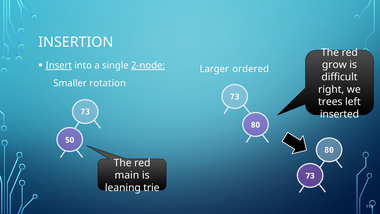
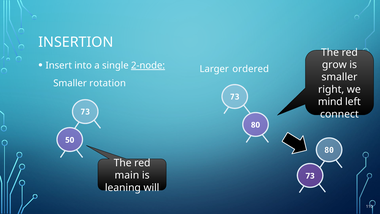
Insert underline: present -> none (59, 65)
difficult: difficult -> smaller (339, 77)
trees: trees -> mind (330, 102)
inserted: inserted -> connect (339, 114)
trie: trie -> will (151, 187)
